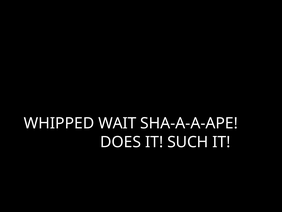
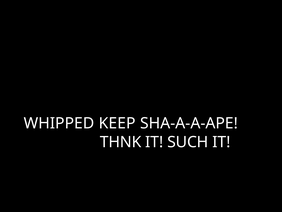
WAIT: WAIT -> KEEP (117, 123)
DOES: DOES -> THNK (121, 142)
